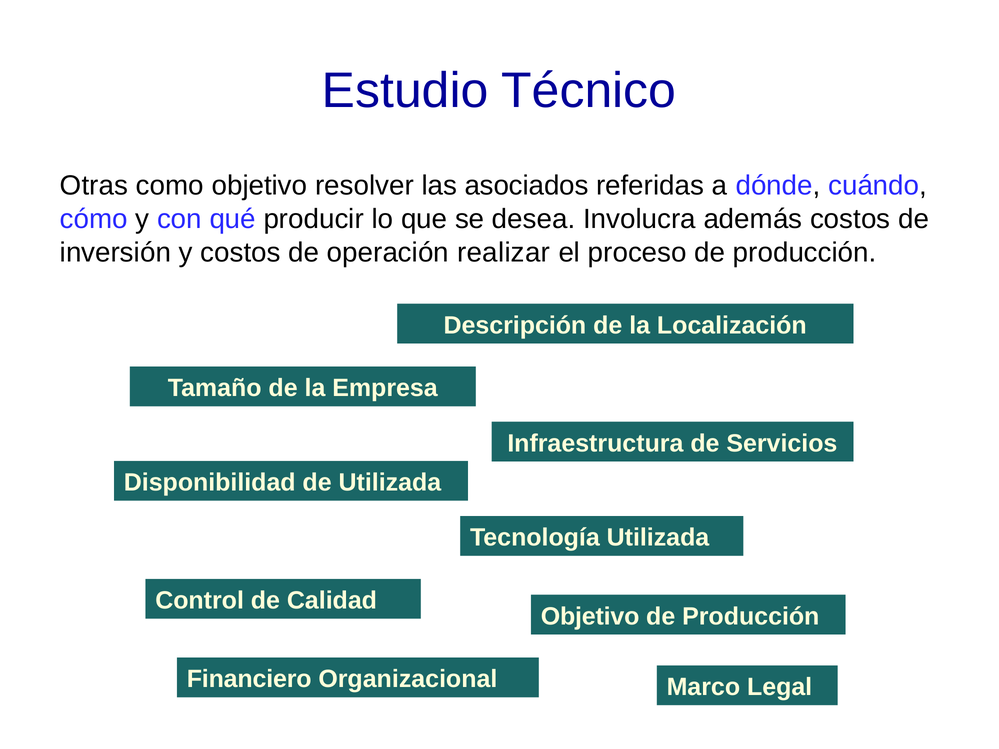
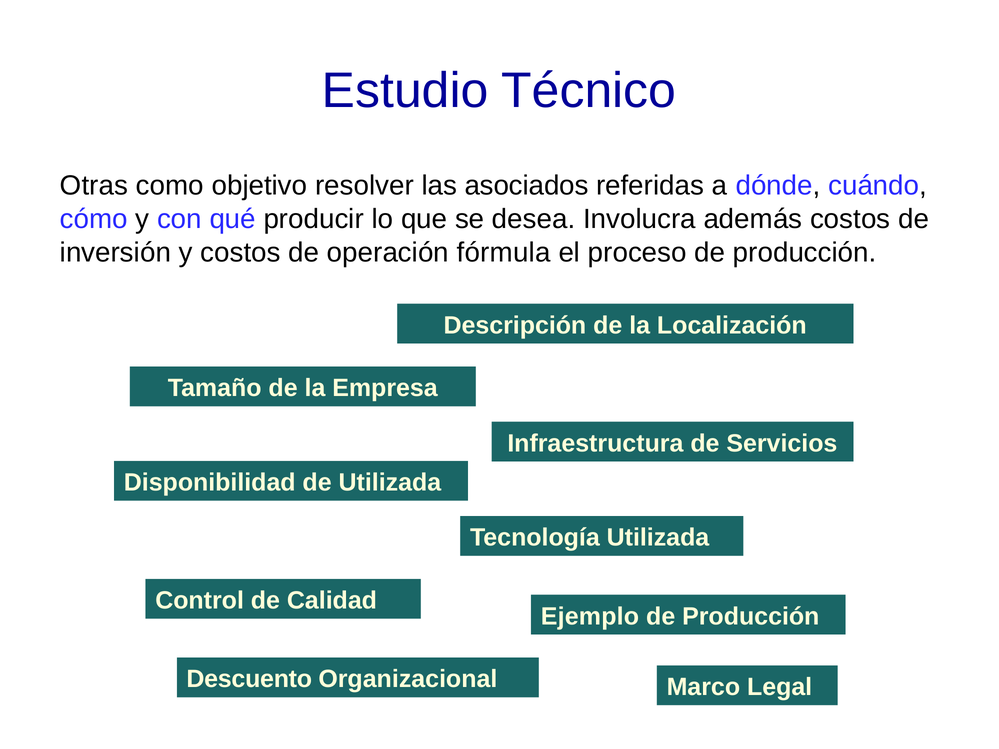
realizar: realizar -> fórmula (504, 252)
Objetivo: Objetivo -> Ejemplo (590, 617)
Financiero: Financiero -> Descuento (249, 679)
